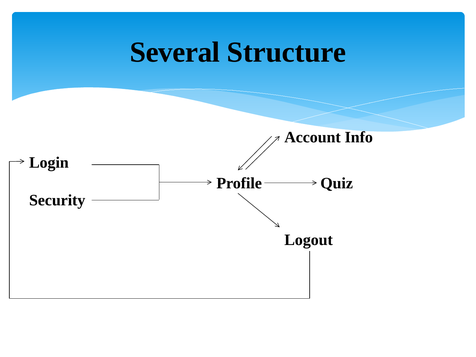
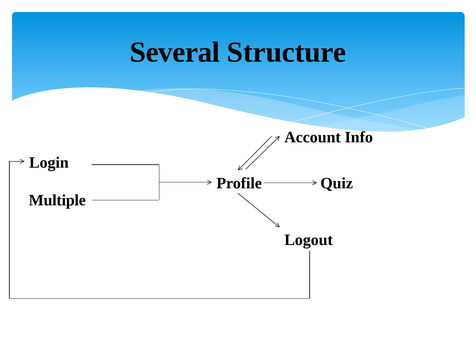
Security: Security -> Multiple (57, 200)
